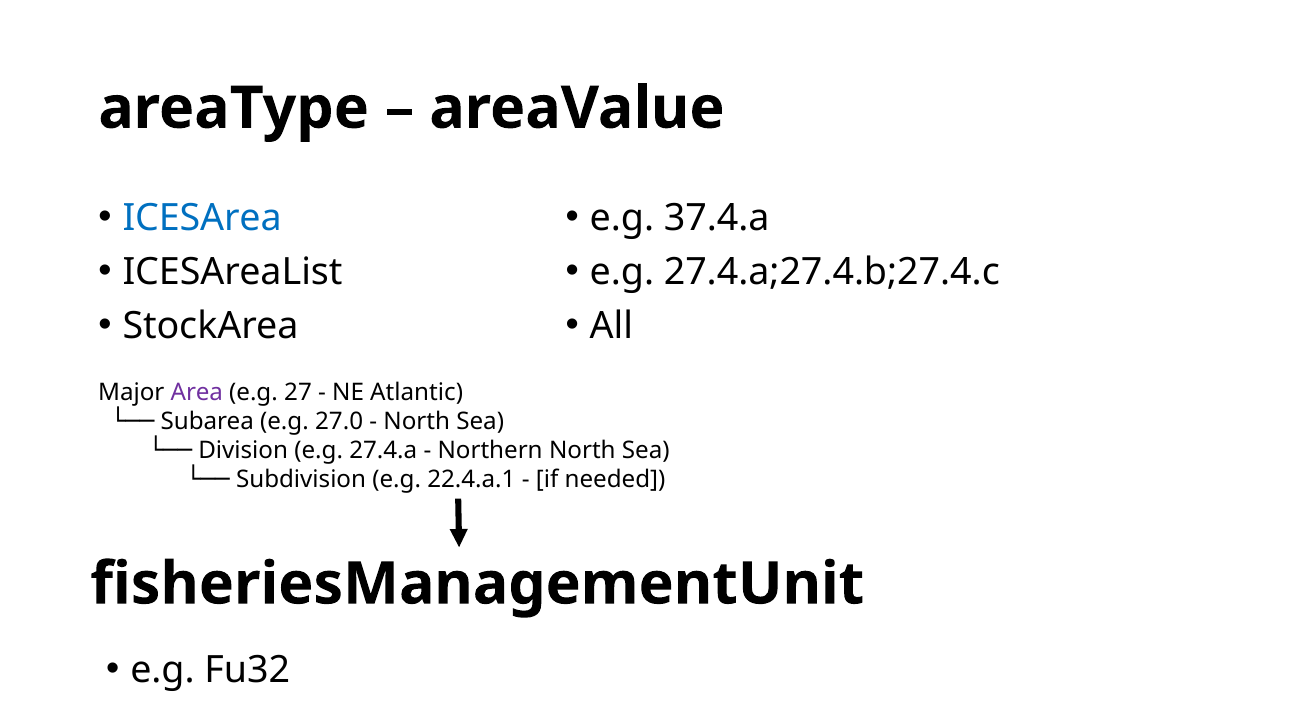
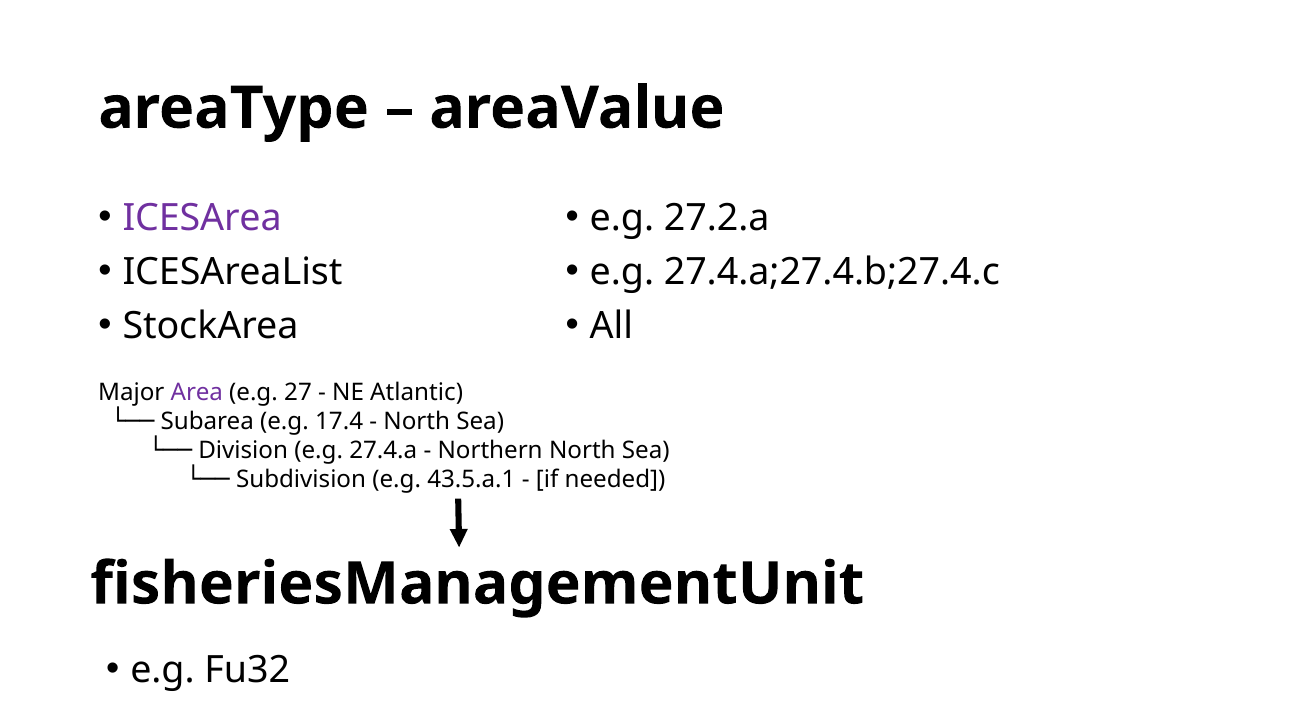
ICESArea colour: blue -> purple (202, 218)
37.4.a: 37.4.a -> 27.2.a (717, 218)
27.0: 27.0 -> 17.4 (339, 422)
22.4.a.1: 22.4.a.1 -> 43.5.a.1 (471, 480)
